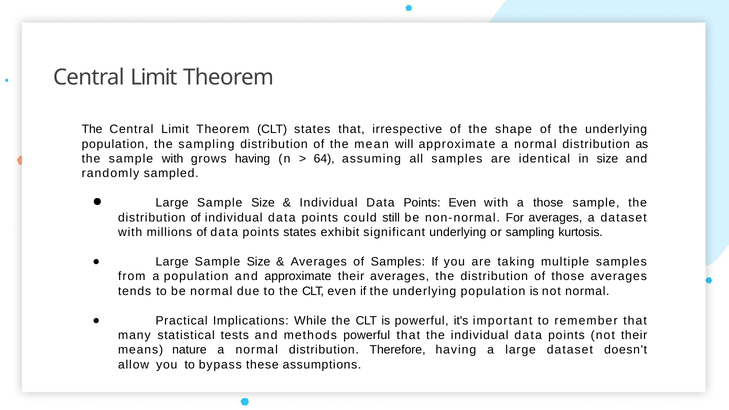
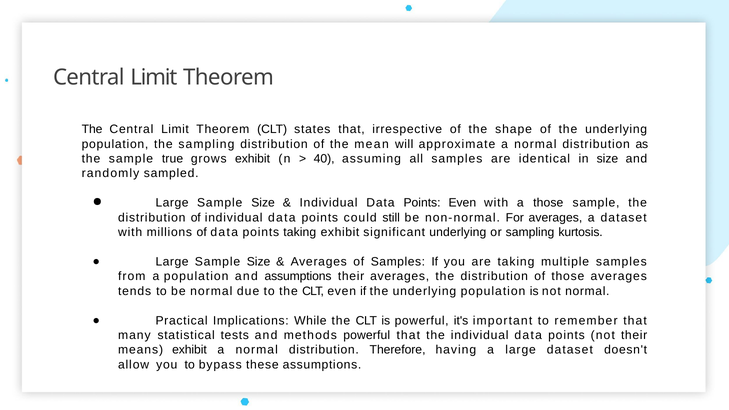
sample with: with -> true (173, 159)
grows having: having -> exhibit (253, 159)
64: 64 -> 40 (324, 159)
points states: states -> taking (300, 232)
and approximate: approximate -> assumptions (298, 277)
means nature: nature -> exhibit (189, 350)
